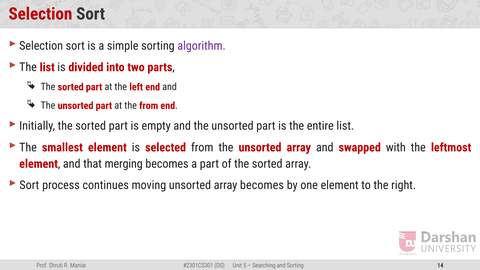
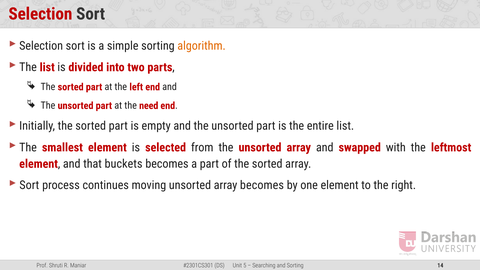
algorithm colour: purple -> orange (202, 46)
the from: from -> need (149, 106)
merging: merging -> buckets (124, 164)
